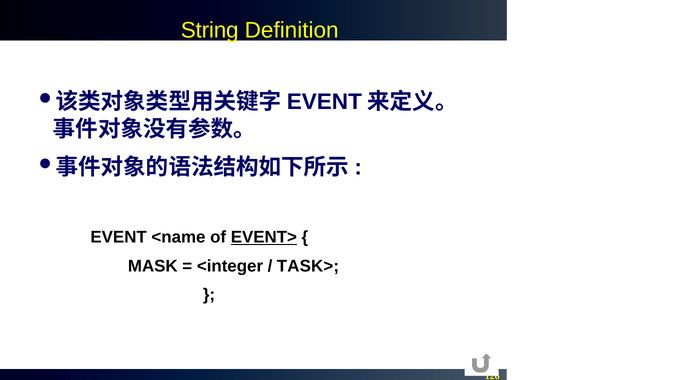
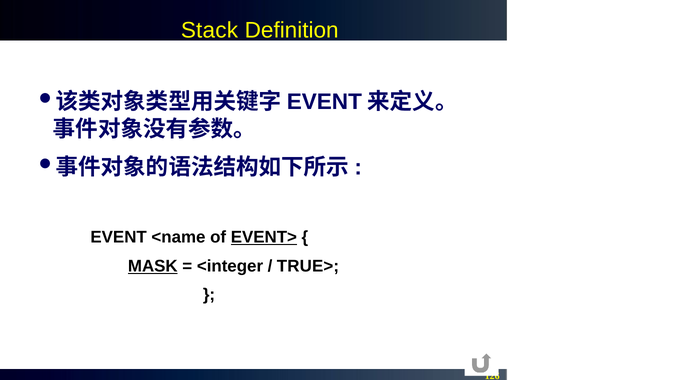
String: String -> Stack (209, 31)
MASK underline: none -> present (153, 266)
TASK>: TASK> -> TRUE> (308, 266)
